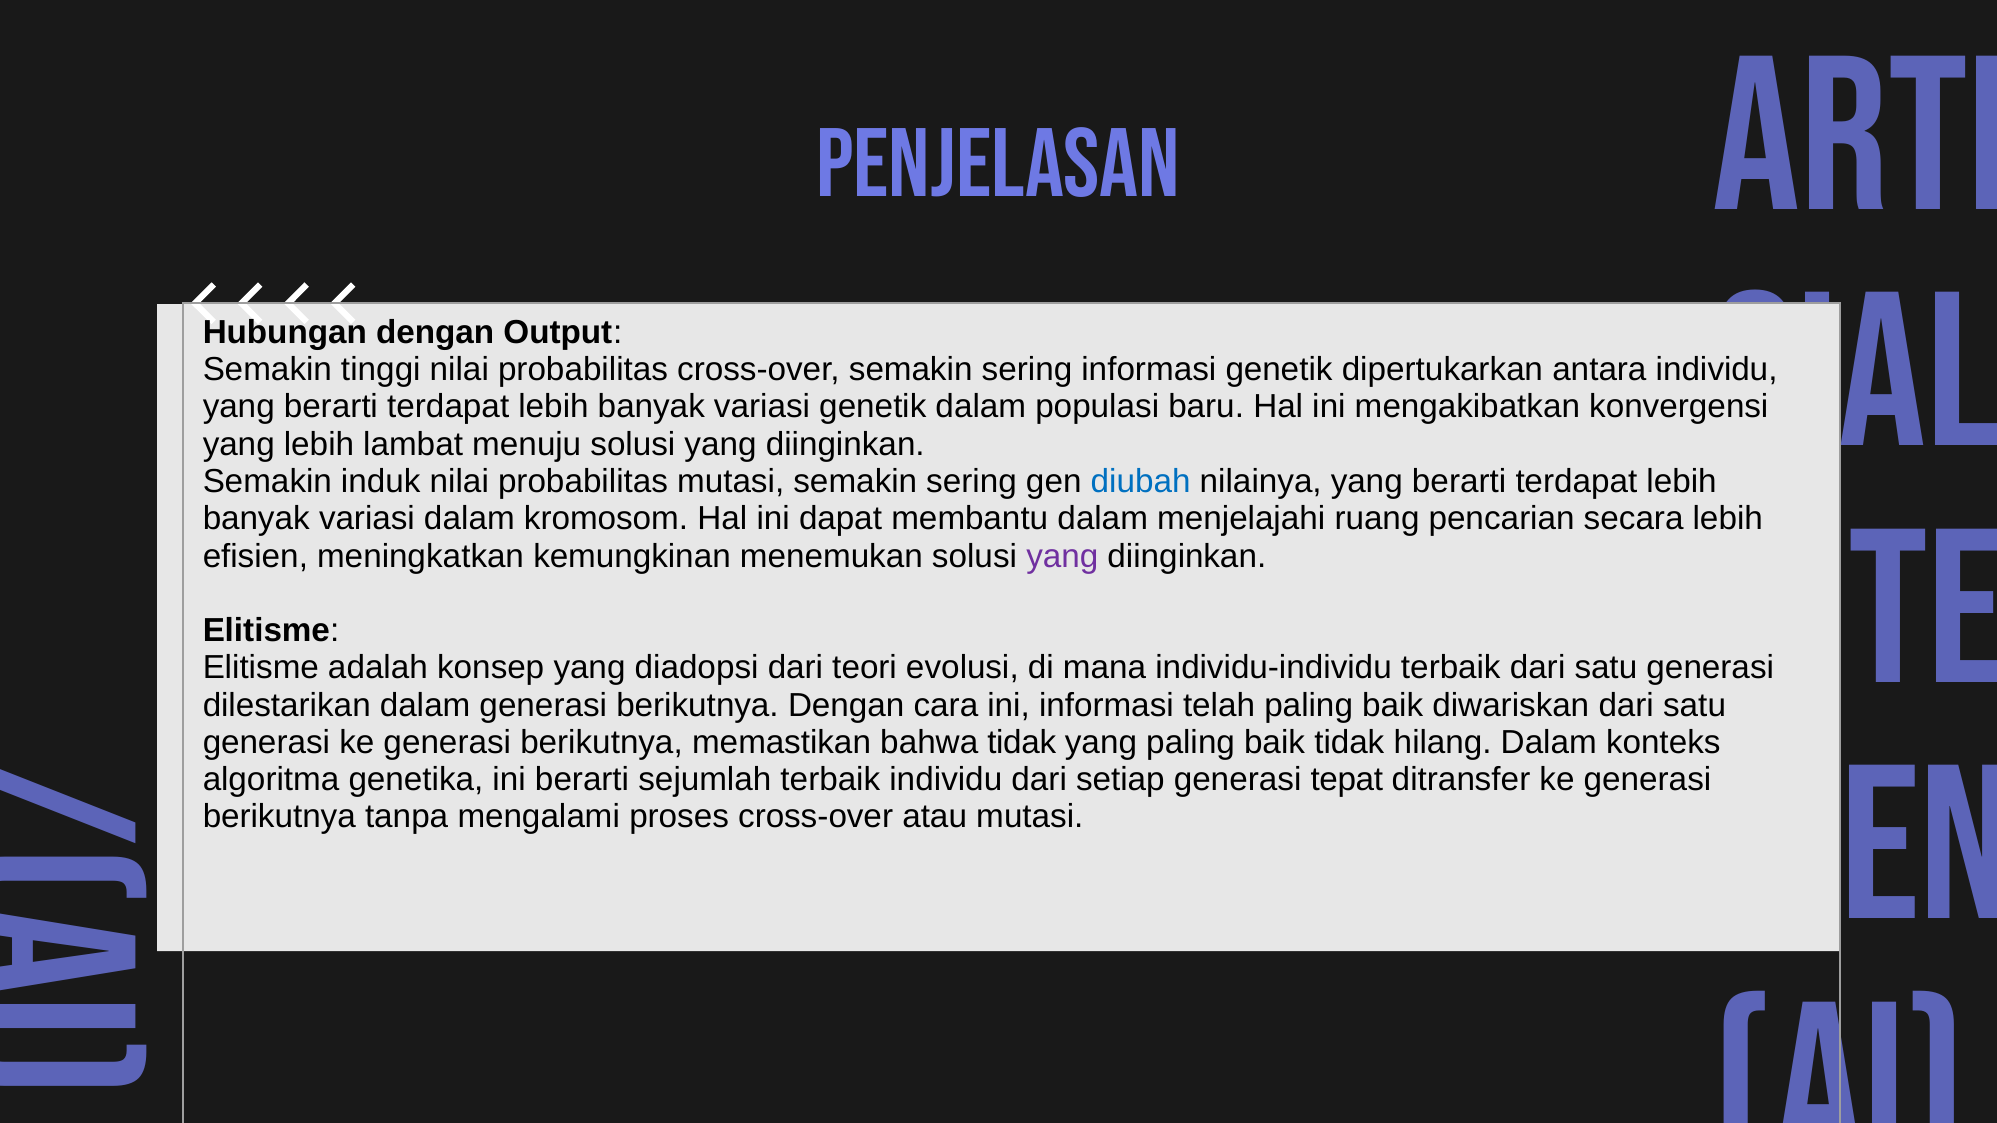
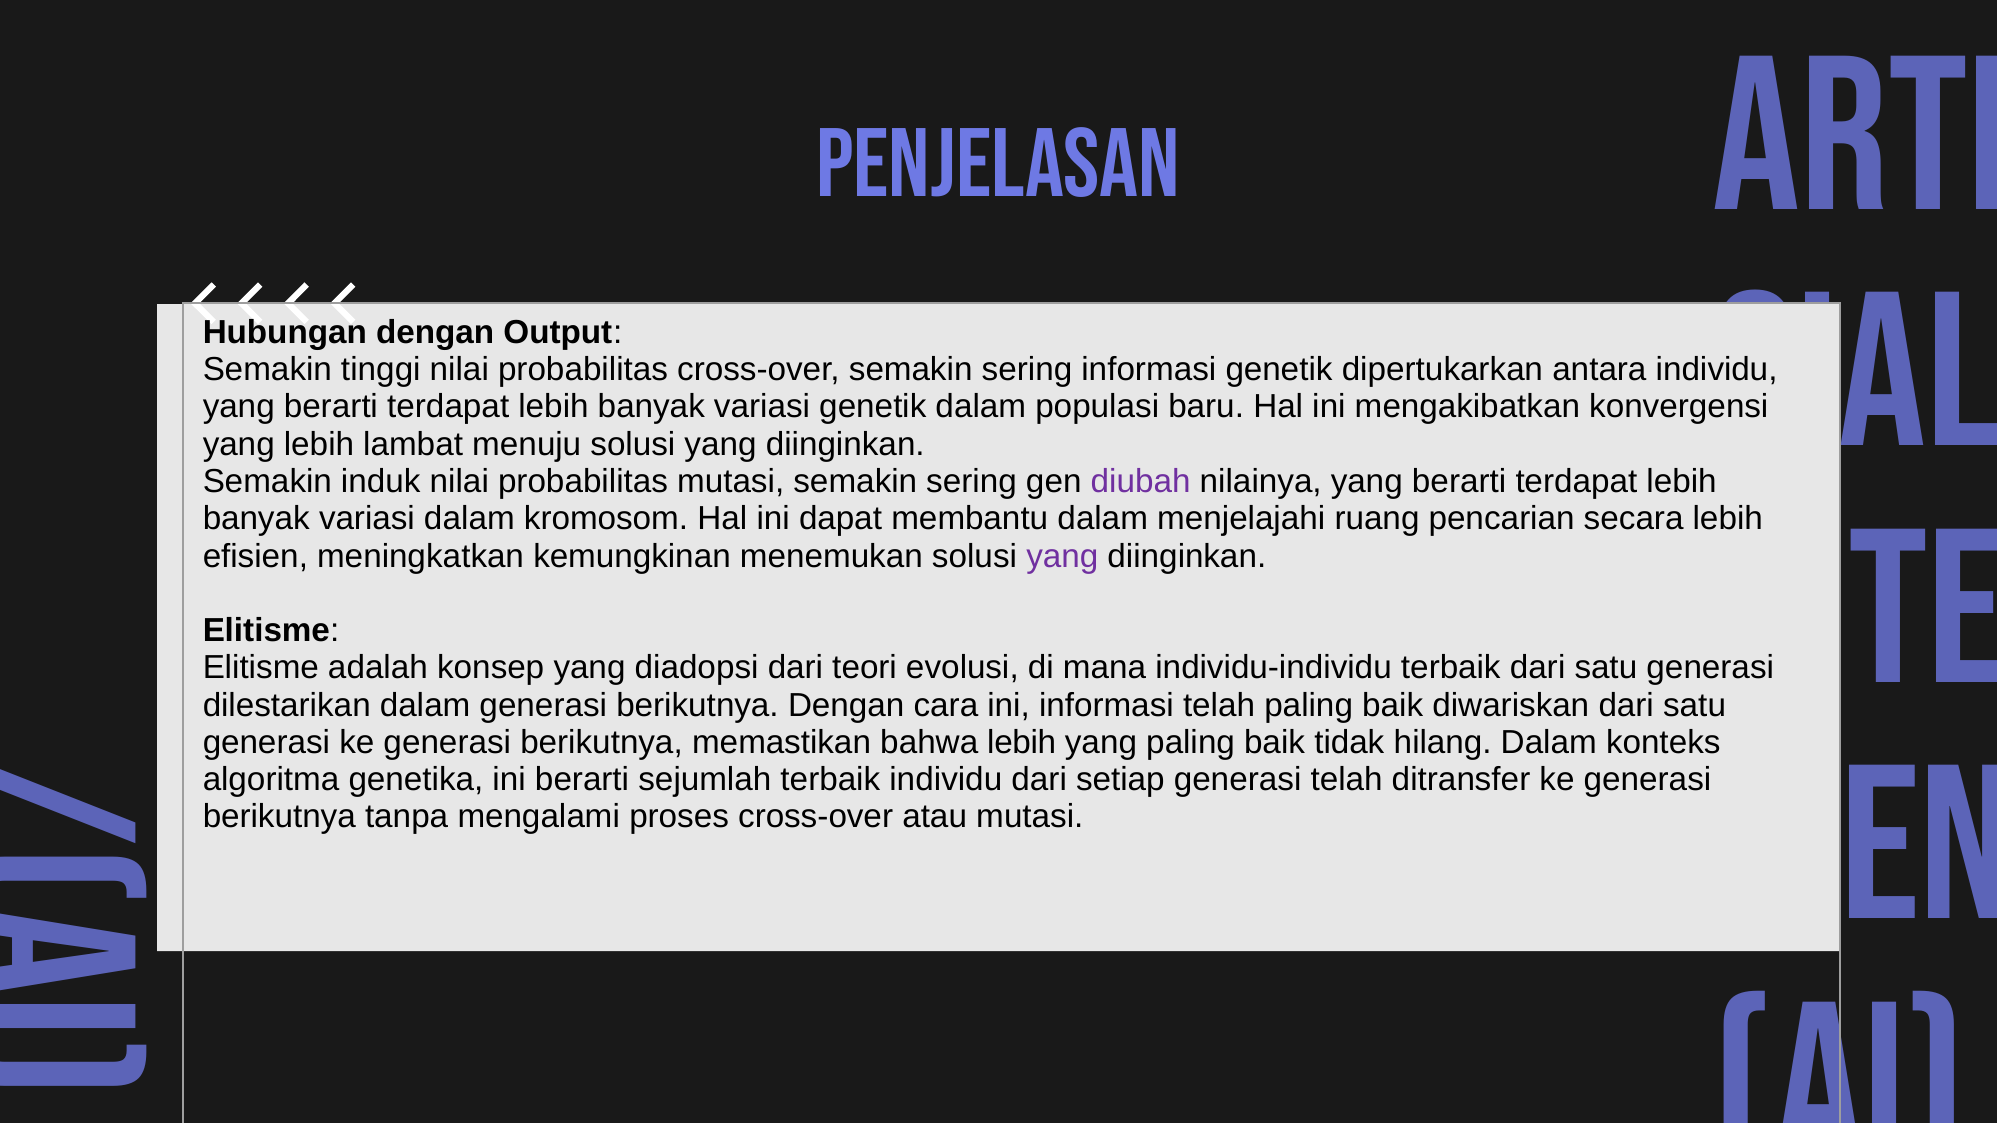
diubah colour: blue -> purple (1141, 482)
bahwa tidak: tidak -> lebih (1022, 743)
generasi tepat: tepat -> telah (1347, 780)
